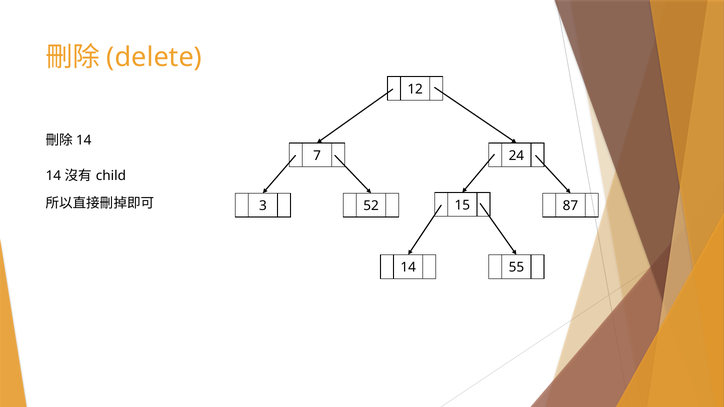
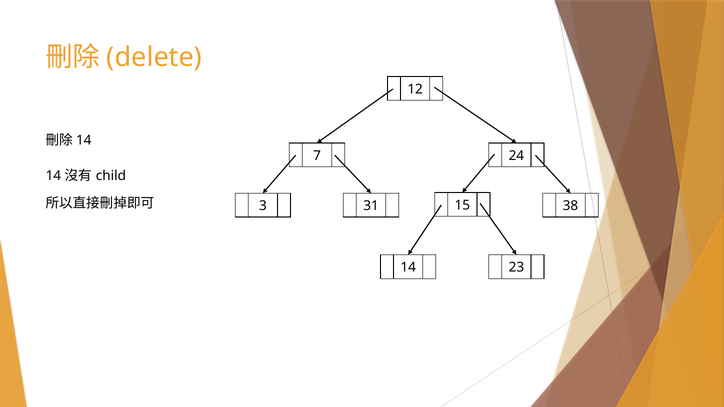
87: 87 -> 38 (570, 206)
52: 52 -> 31 (371, 206)
55: 55 -> 23 (516, 268)
